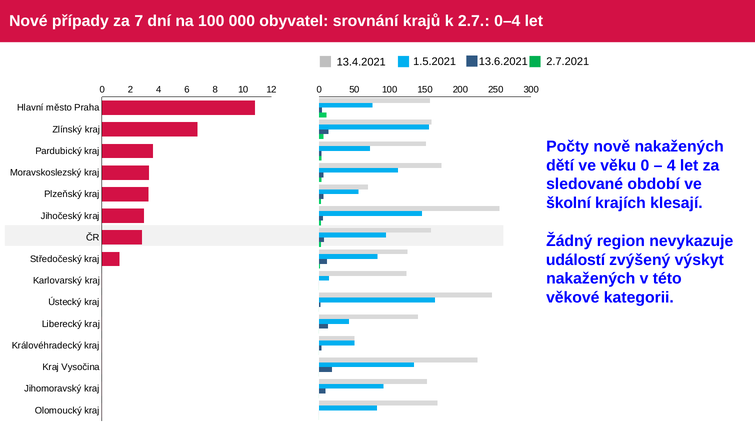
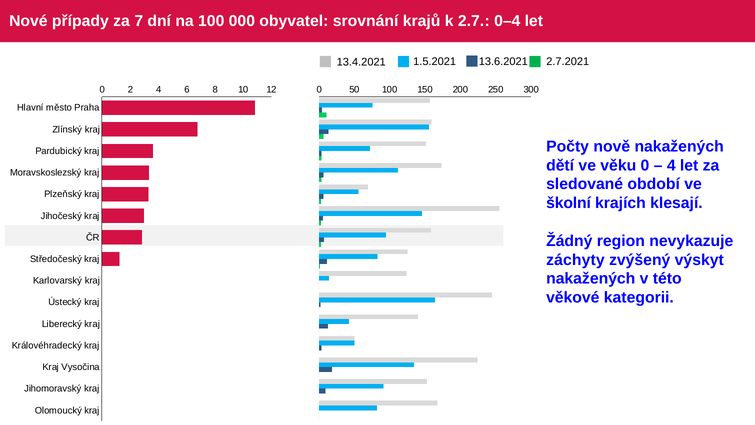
událostí: událostí -> záchyty (575, 260)
